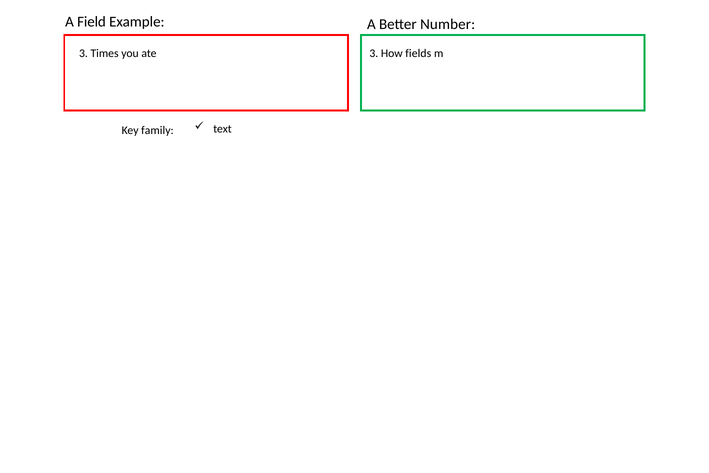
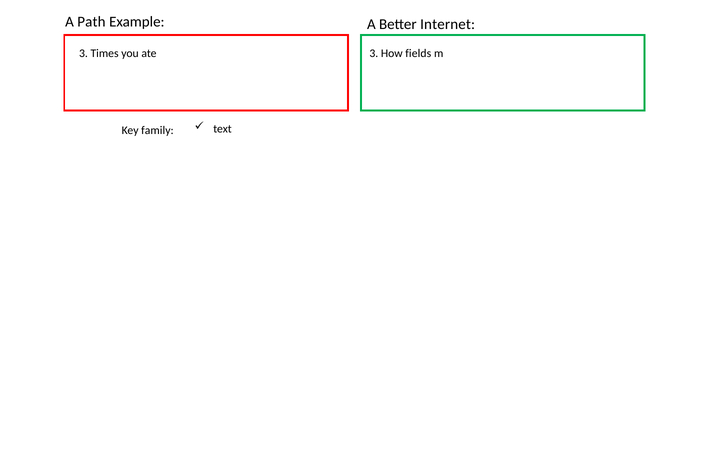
Field: Field -> Path (91, 22)
Number: Number -> Internet (448, 24)
